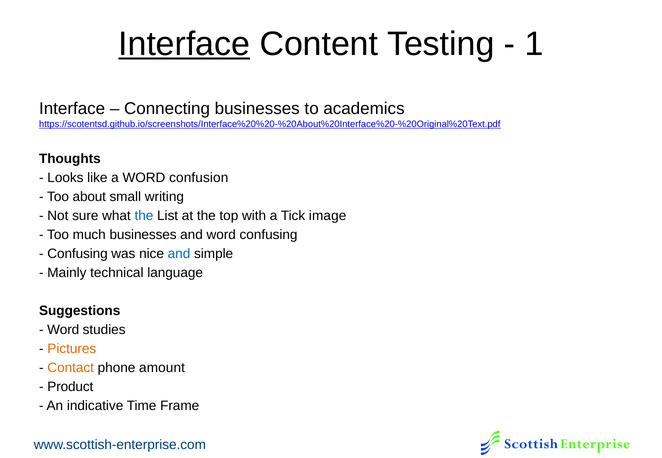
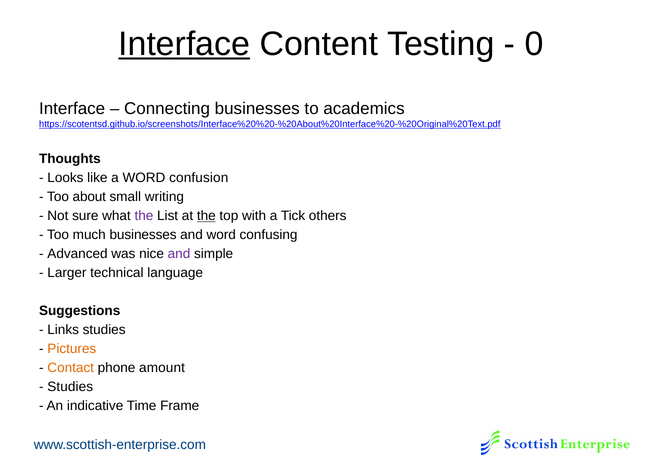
1: 1 -> 0 (534, 44)
the colour: blue -> purple (144, 216)
the underline: none -> present (206, 216)
image: image -> others (328, 216)
Confusing: Confusing -> Advanced (77, 254)
and colour: blue -> purple (179, 254)
Mainly: Mainly -> Larger (67, 273)
Word: Word -> Links (63, 330)
Product: Product -> Studies (70, 387)
